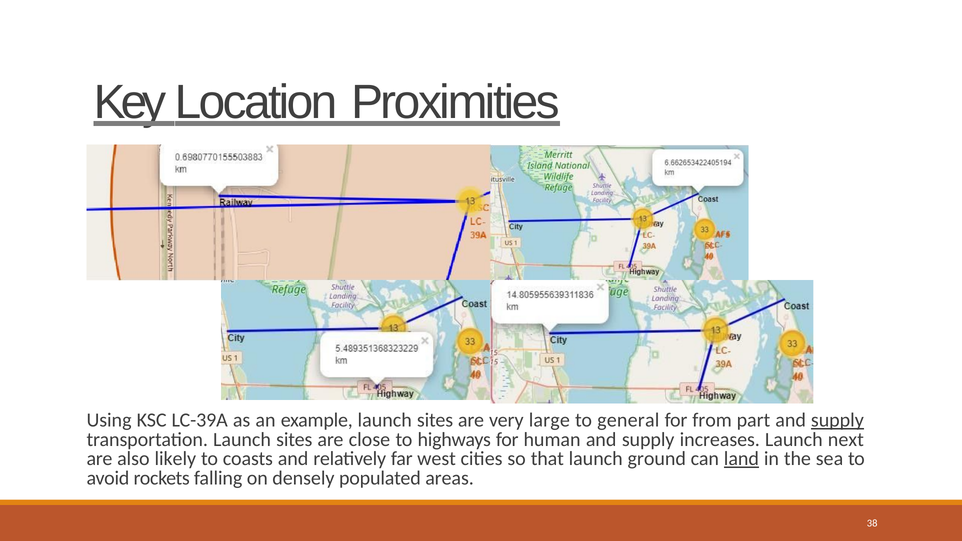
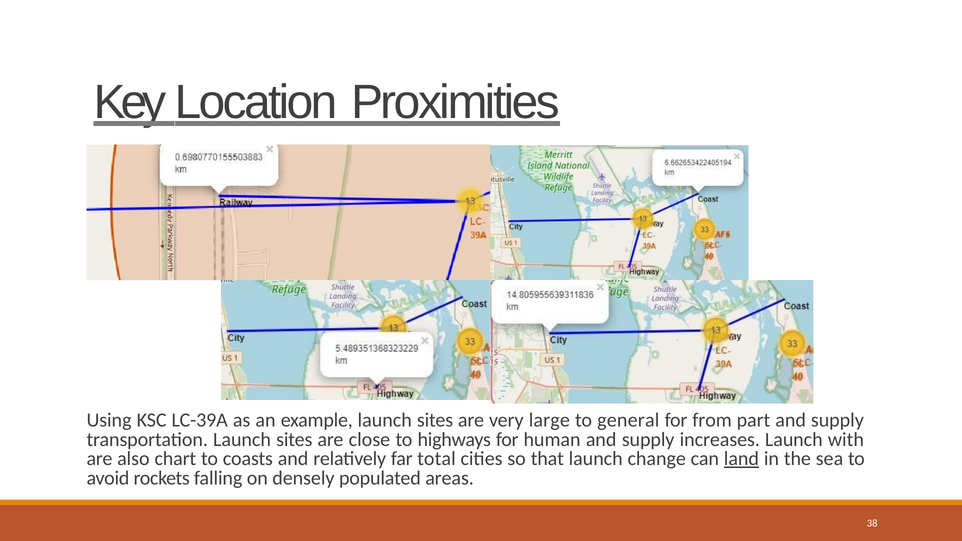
supply underline: present -> none (837, 420)
next: next -> with (846, 440)
likely: likely -> chart (175, 459)
west: west -> total (436, 459)
ground: ground -> change (657, 459)
